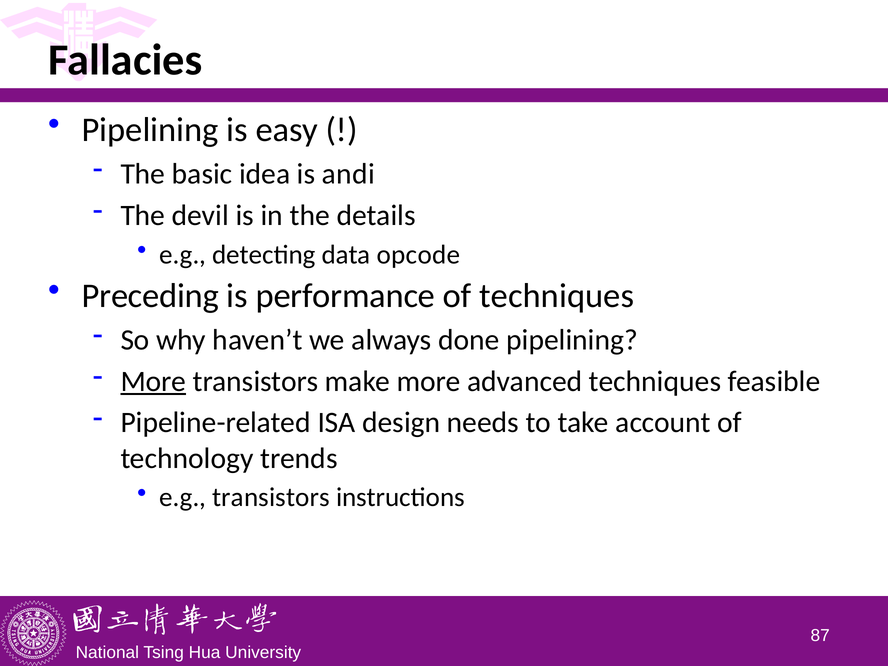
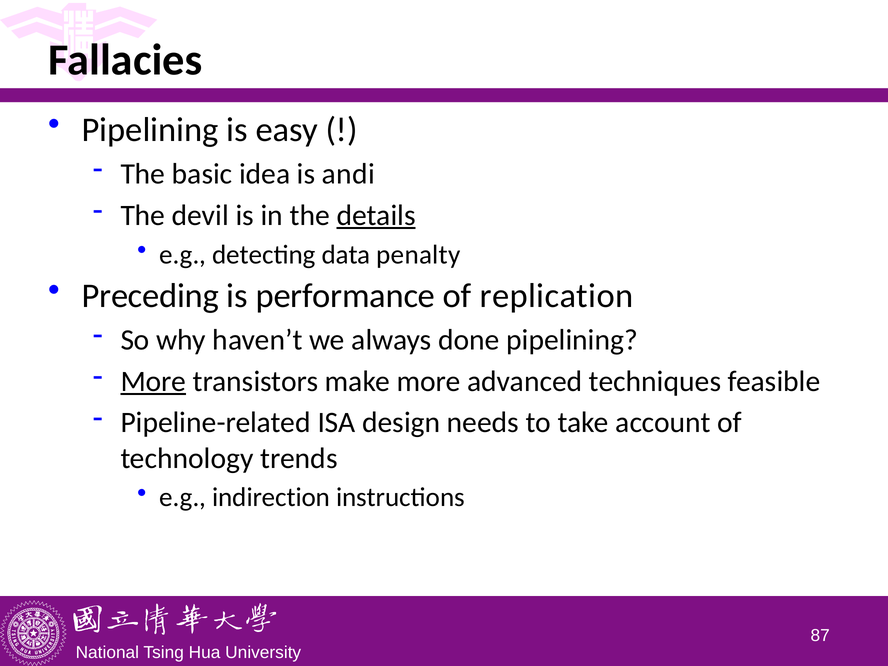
details underline: none -> present (376, 215)
opcode: opcode -> penalty (418, 255)
of techniques: techniques -> replication (557, 296)
e.g transistors: transistors -> indirection (271, 498)
